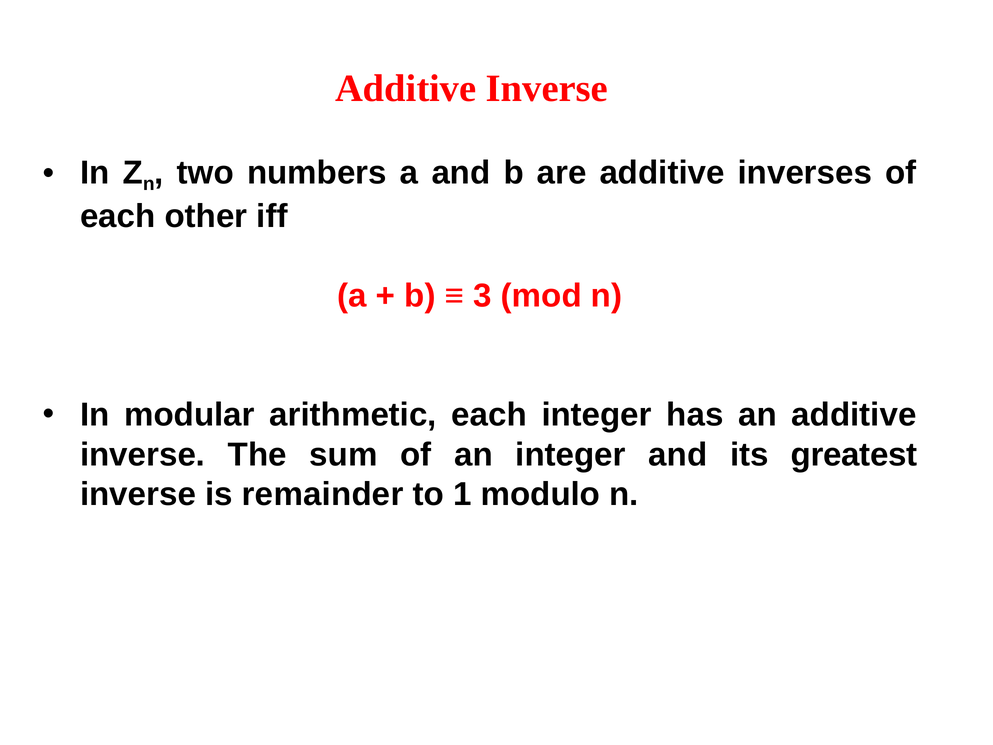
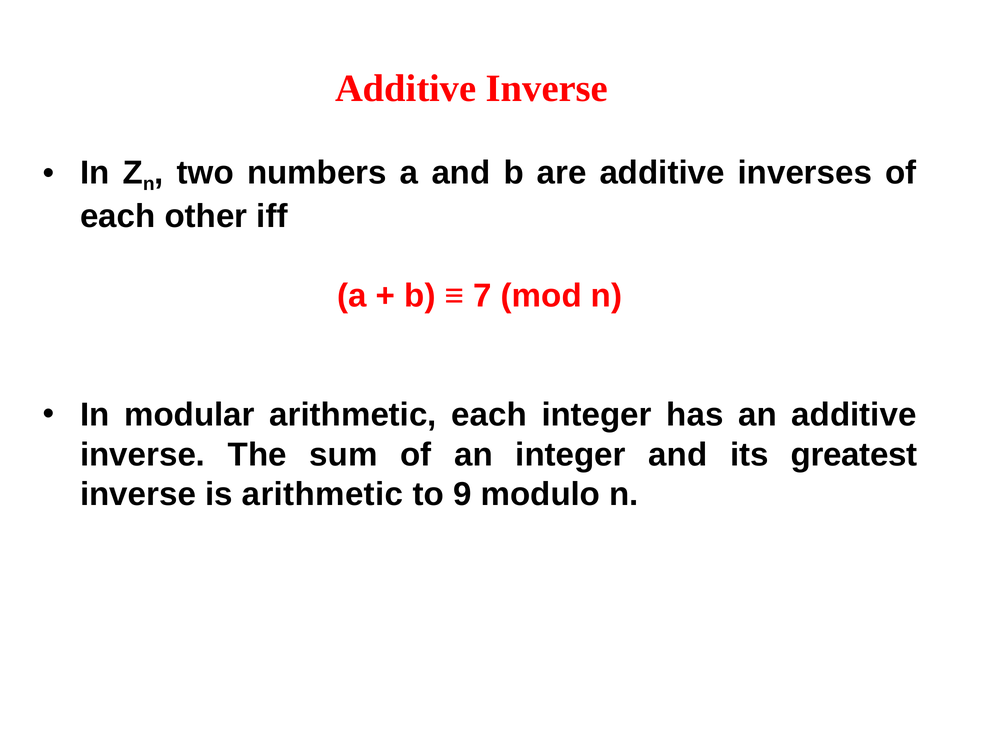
3: 3 -> 7 (483, 296)
is remainder: remainder -> arithmetic (323, 494)
1: 1 -> 9 (462, 494)
